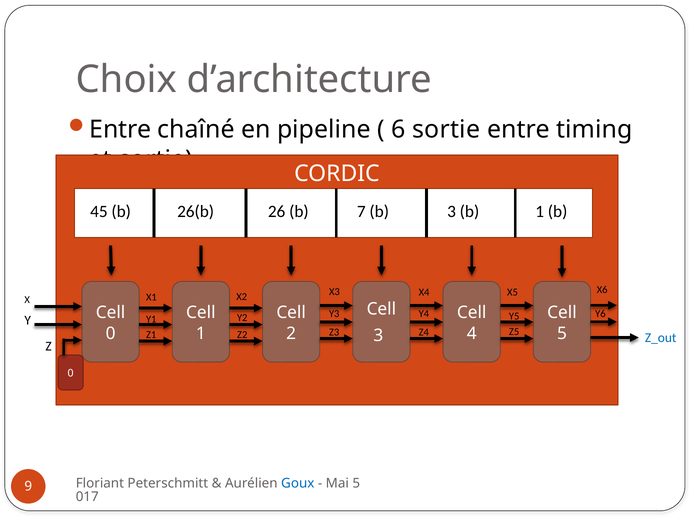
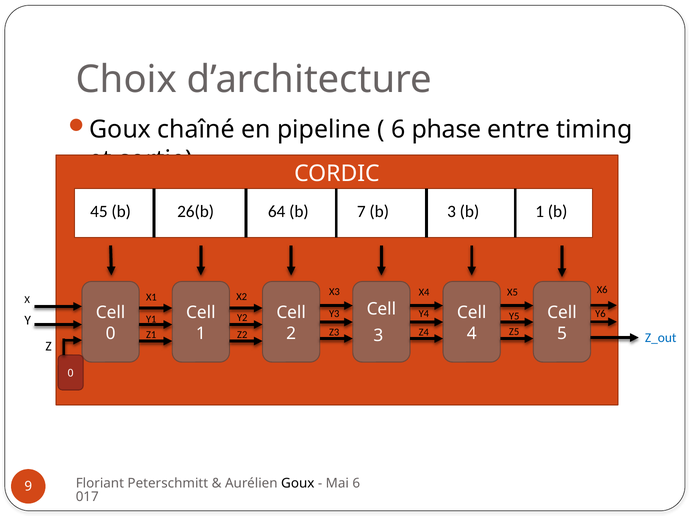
Entre: Entre -> Goux (120, 129)
6 sortie: sortie -> phase (446, 129)
26: 26 -> 64 (277, 211)
Goux colour: blue -> black (298, 483)
Mai 5: 5 -> 6 (356, 483)
